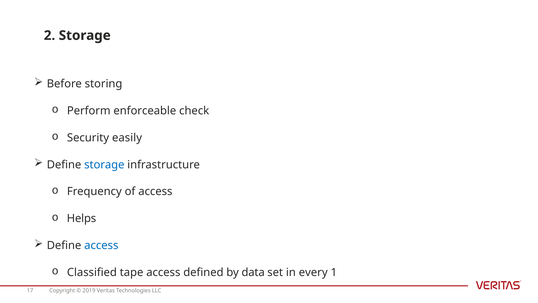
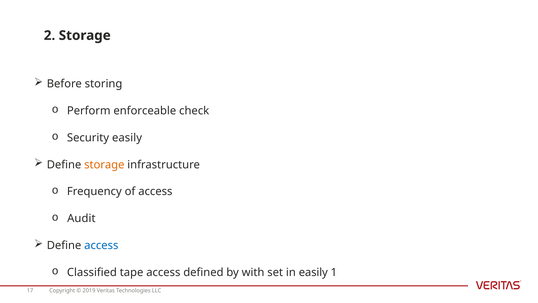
storage colour: blue -> orange (104, 165)
Helps: Helps -> Audit (81, 218)
data: data -> with (253, 272)
in every: every -> easily (313, 272)
